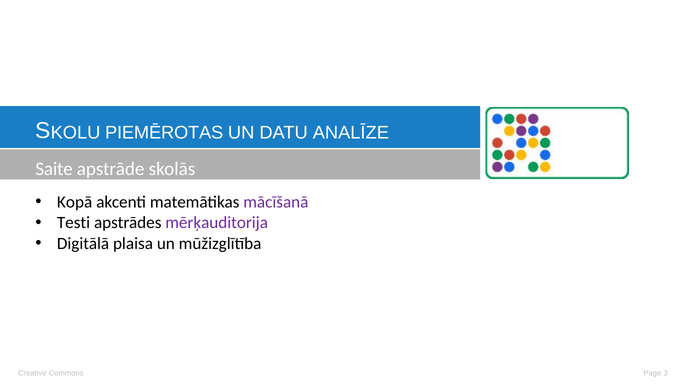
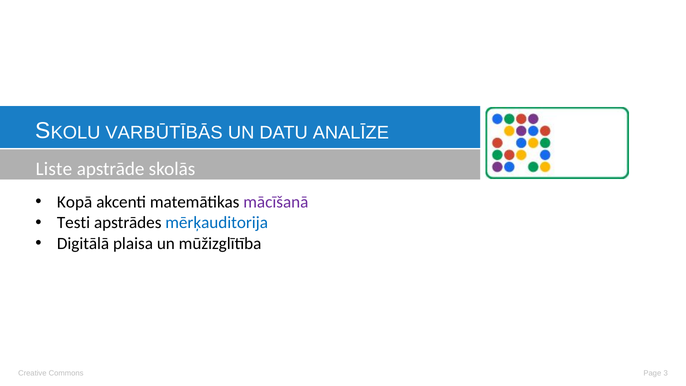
PIEMĒROTAS: PIEMĒROTAS -> VARBŪTĪBĀS (164, 132)
Saite: Saite -> Liste (54, 169)
mērķauditorija colour: purple -> blue (217, 223)
